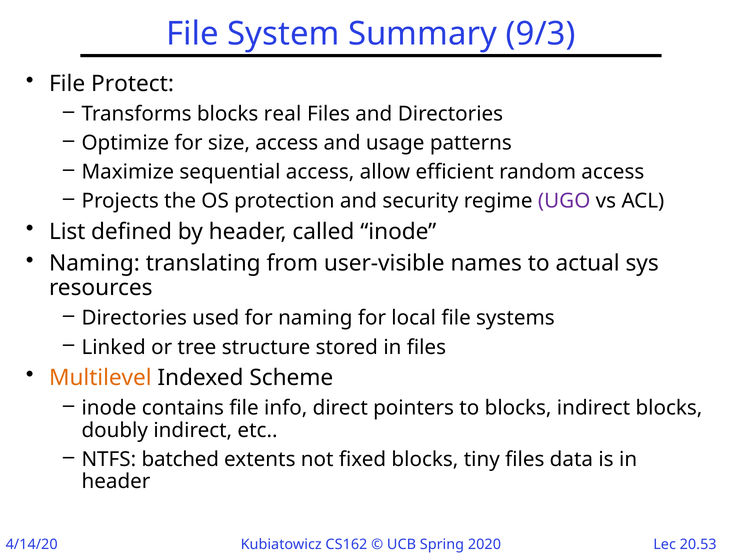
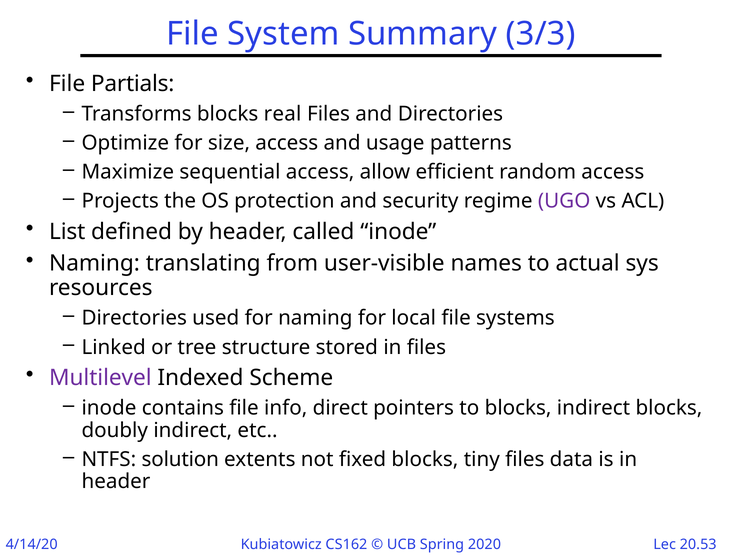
9/3: 9/3 -> 3/3 (541, 34)
Protect: Protect -> Partials (133, 84)
Multilevel colour: orange -> purple (100, 378)
batched: batched -> solution (180, 460)
